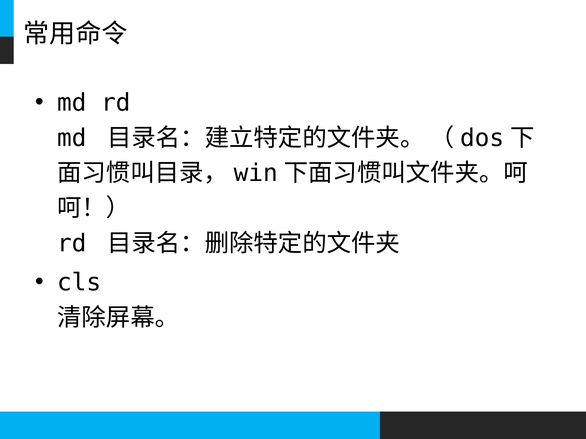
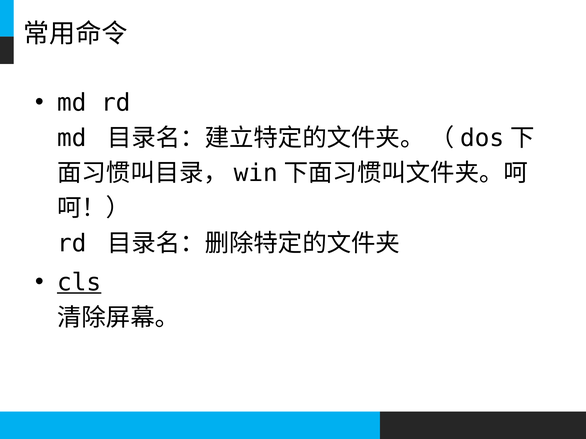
cls underline: none -> present (79, 283)
